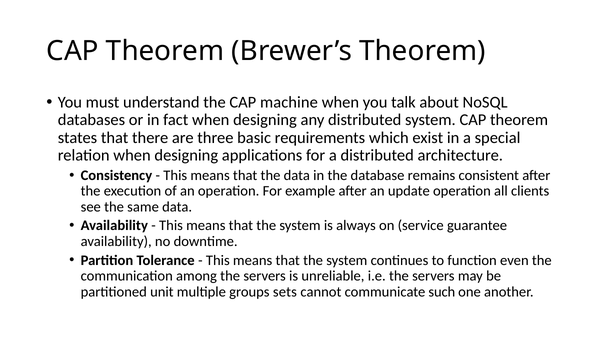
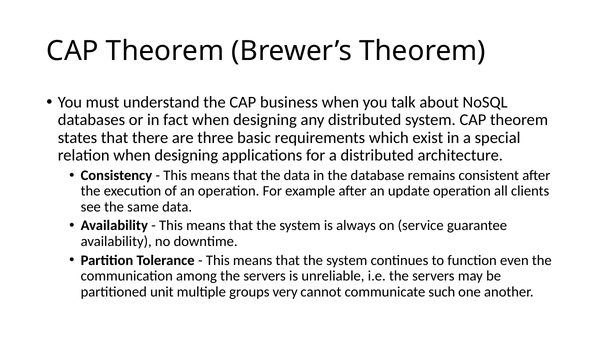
machine: machine -> business (289, 102)
sets: sets -> very (285, 292)
